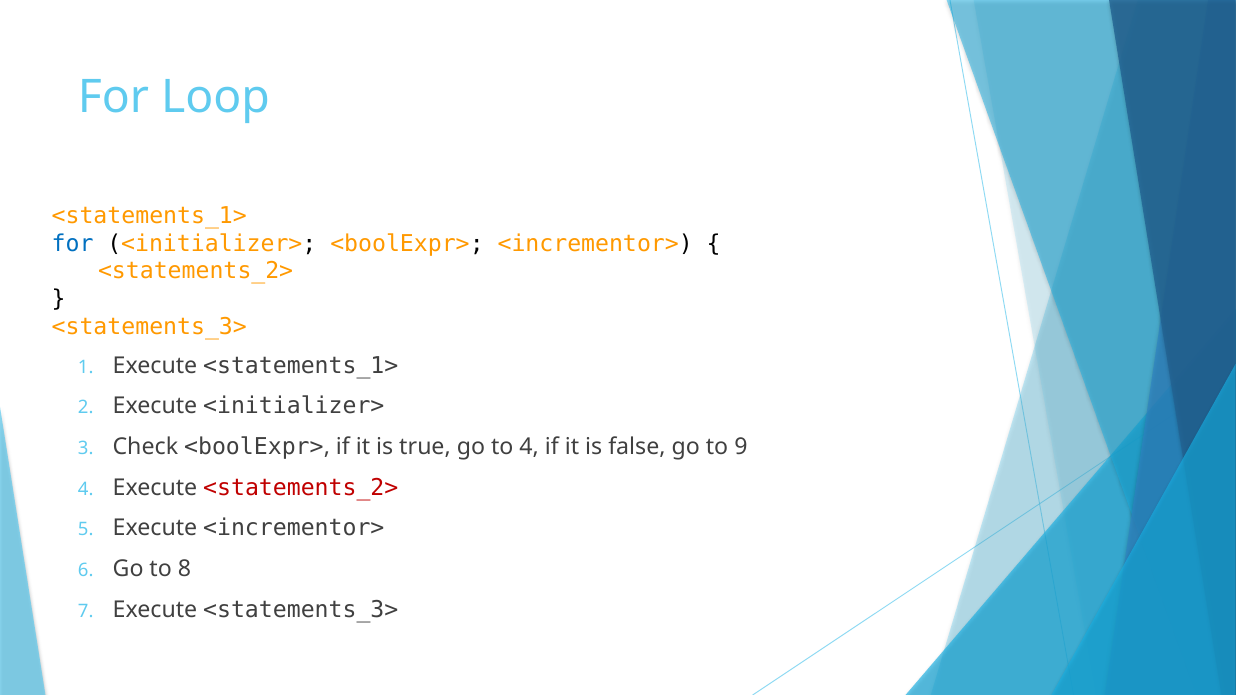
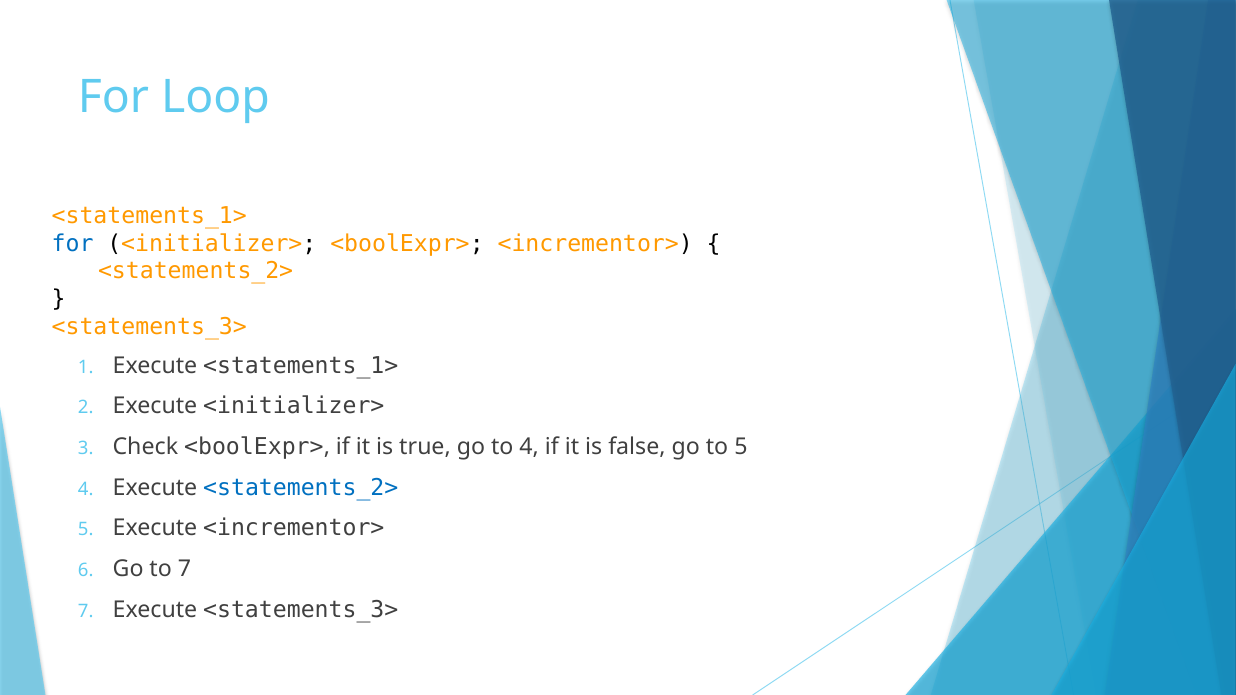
to 9: 9 -> 5 (741, 447)
<statements_2> colour: red -> blue (301, 488)
to 8: 8 -> 7 (184, 569)
